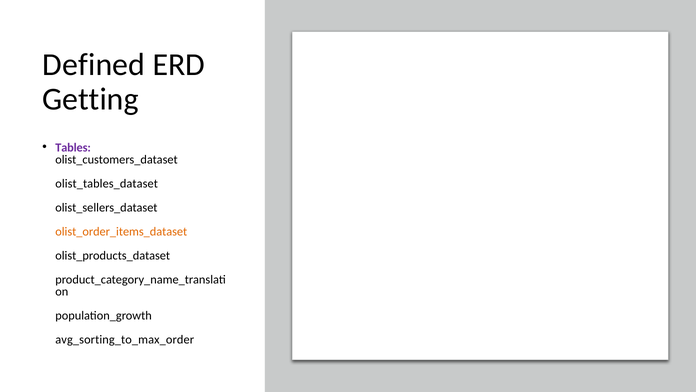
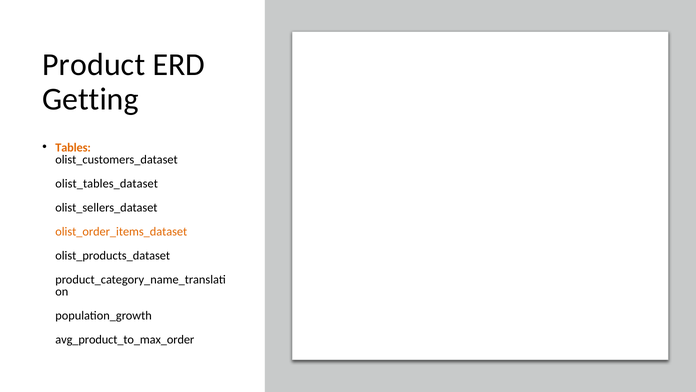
Defined: Defined -> Product (94, 65)
Tables colour: purple -> orange (73, 147)
avg_sorting_to_max_order: avg_sorting_to_max_order -> avg_product_to_max_order (125, 339)
